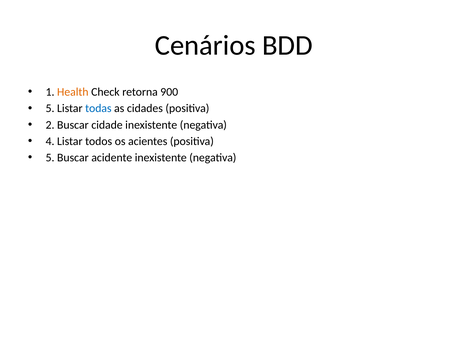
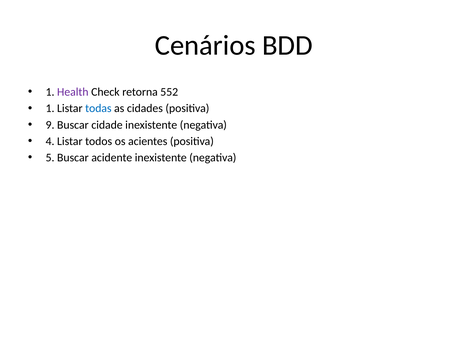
Health colour: orange -> purple (73, 92)
900: 900 -> 552 (169, 92)
5: 5 -> 1 (50, 108)
2: 2 -> 9 (50, 125)
